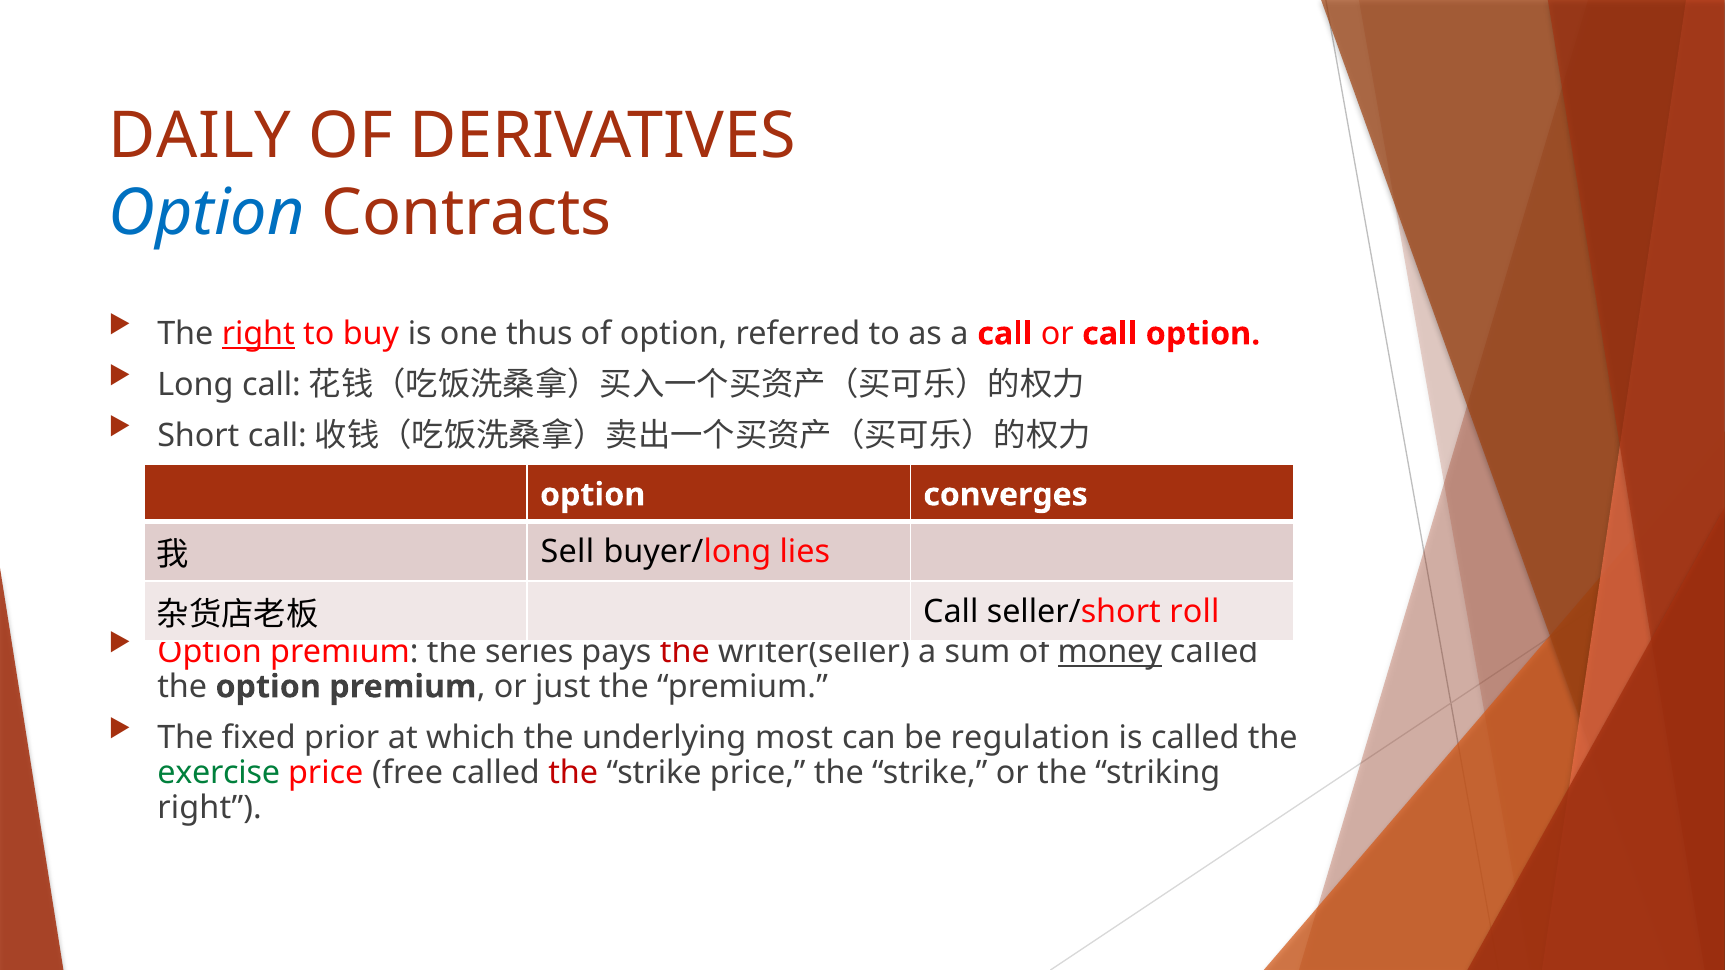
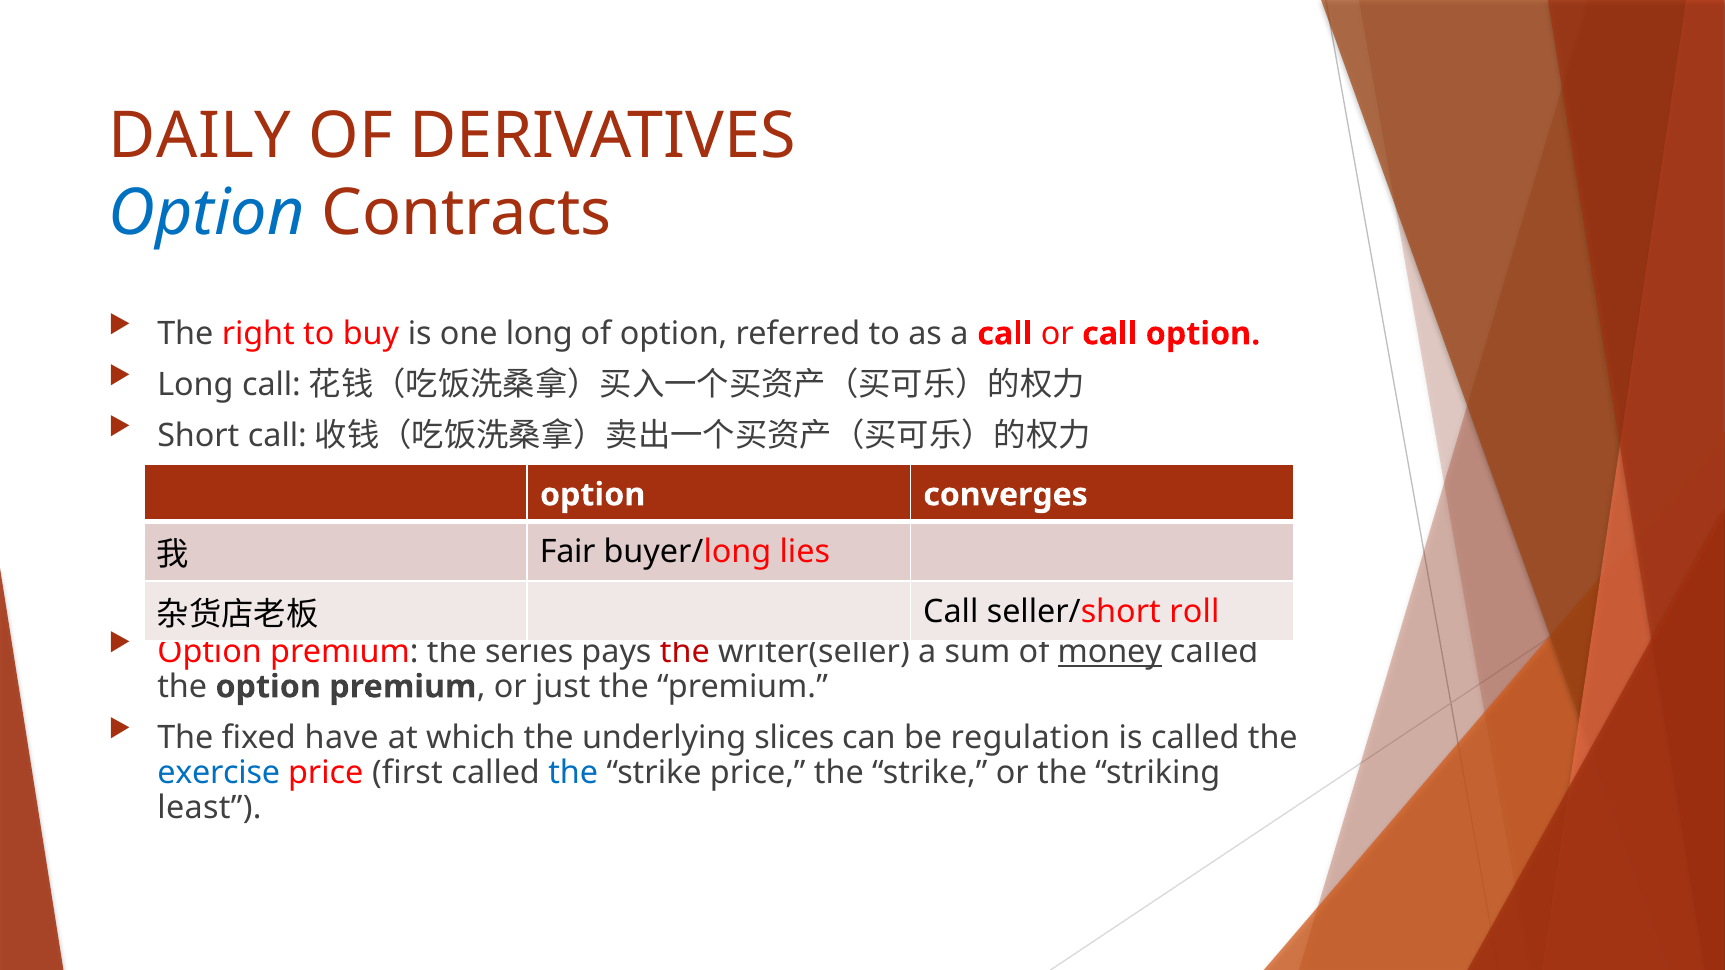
right underline: present -> none (258, 334)
one thus: thus -> long (539, 334)
Sell: Sell -> Fair (568, 552)
prior: prior -> have (342, 738)
most: most -> slices (794, 738)
exercise colour: green -> blue (219, 773)
free: free -> first (407, 773)
the colour: red -> blue (573, 773)
right: right -> least (210, 808)
